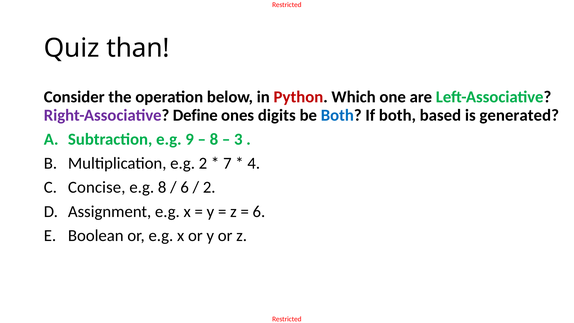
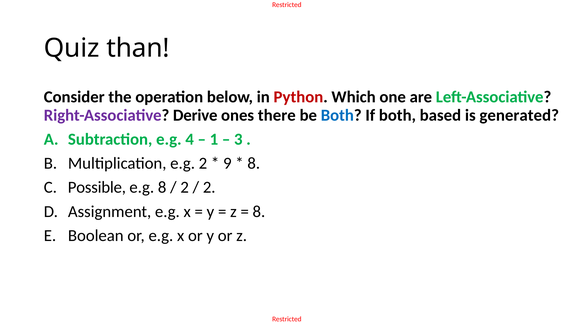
Define: Define -> Derive (195, 115)
digits: digits -> there (277, 115)
9: 9 -> 4 (190, 139)
8: 8 -> 1 (214, 139)
7: 7 -> 9 (227, 163)
4: 4 -> 8 (254, 163)
Concise: Concise -> Possible (97, 187)
6: 6 -> 2 (185, 187)
6: 6 -> 8 (259, 211)
